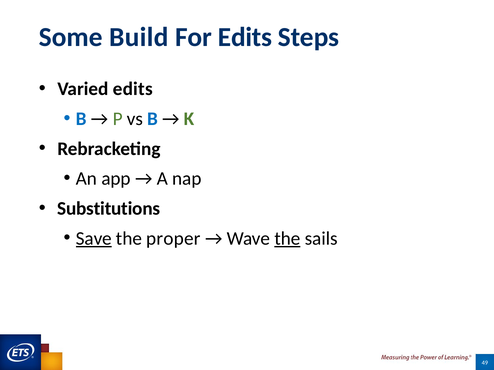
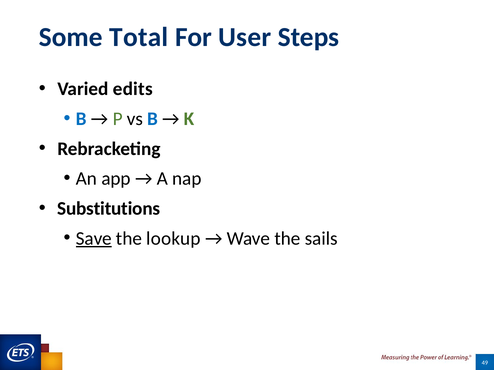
Build: Build -> Total (139, 37)
For Edits: Edits -> User (245, 37)
proper: proper -> lookup (173, 239)
the underline: present -> none (287, 239)
